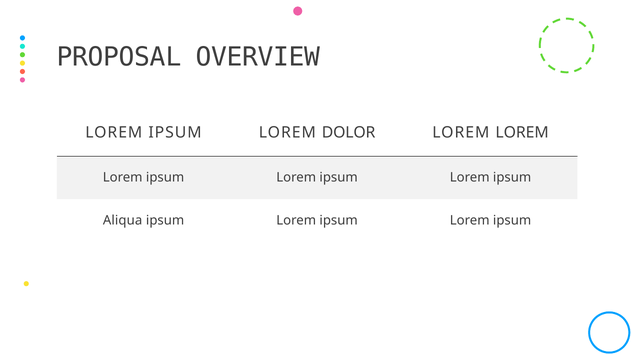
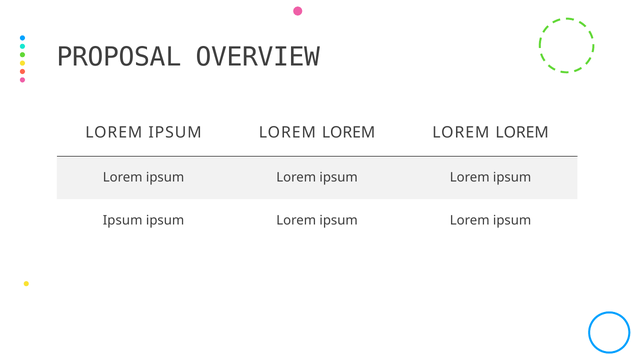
IPSUM LOREM DOLOR: DOLOR -> LOREM (349, 132)
Aliqua: Aliqua -> Ipsum (123, 220)
